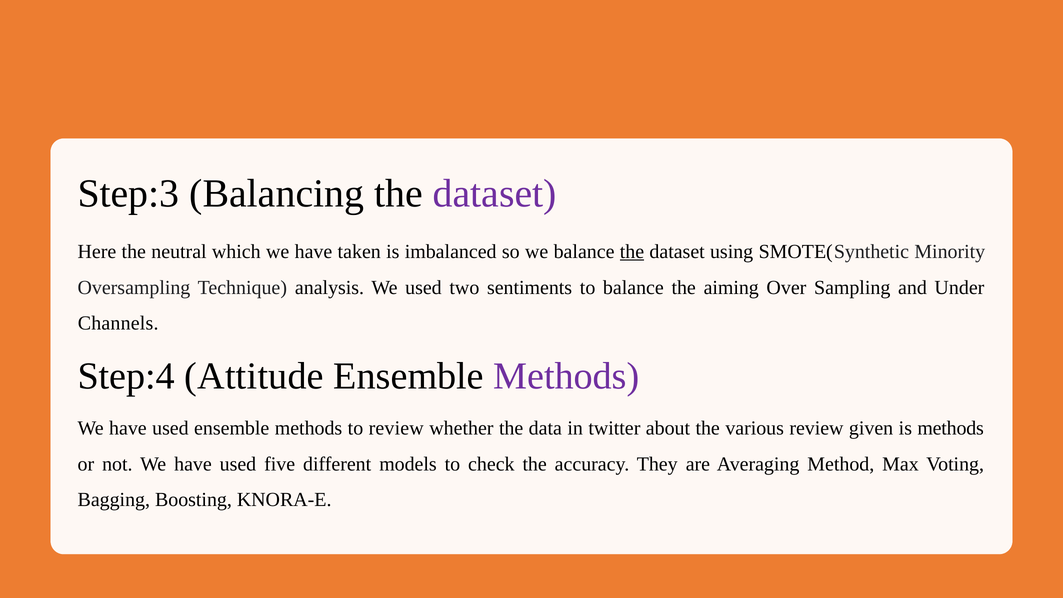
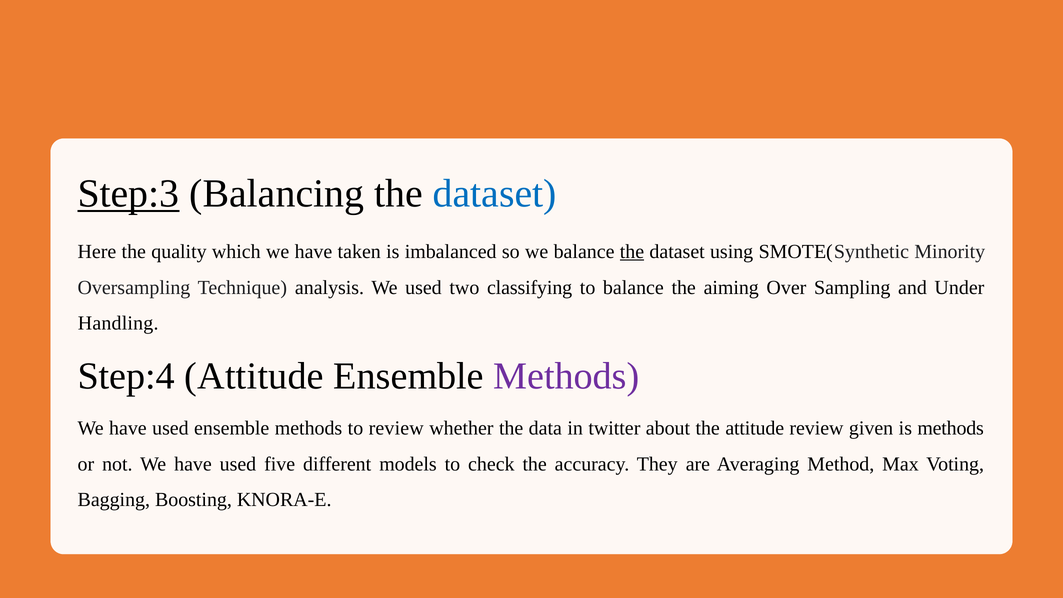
Step:3 underline: none -> present (129, 194)
dataset colour: purple -> blue (495, 194)
neutral: neutral -> quality (179, 252)
sentiments: sentiments -> classifying (530, 287)
Channels: Channels -> Handling (118, 323)
the various: various -> attitude (755, 428)
